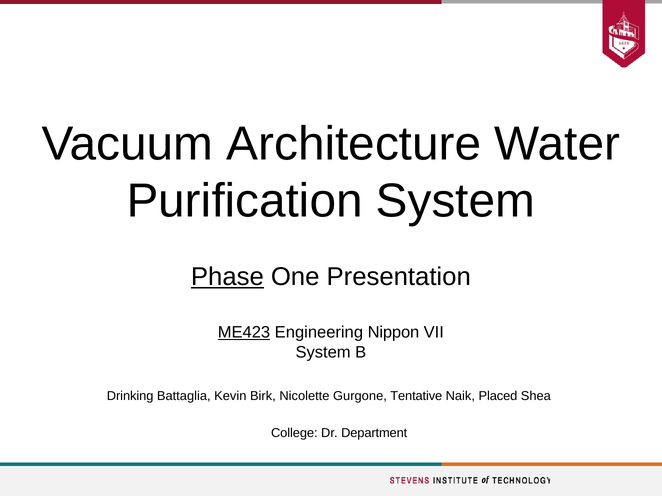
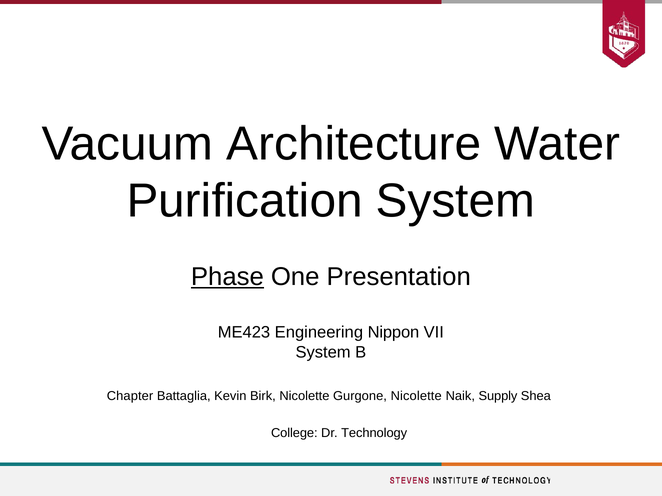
ME423 underline: present -> none (244, 333)
Drinking: Drinking -> Chapter (130, 396)
Gurgone Tentative: Tentative -> Nicolette (416, 396)
Placed: Placed -> Supply (498, 396)
Department: Department -> Technology (374, 433)
